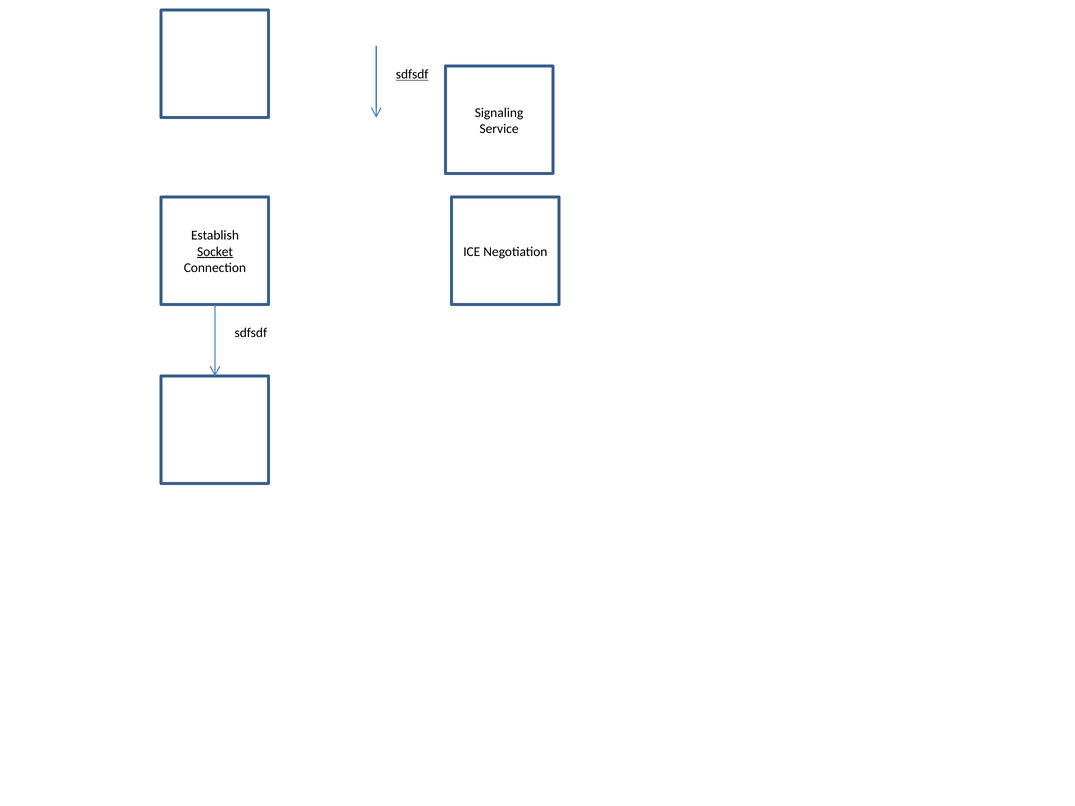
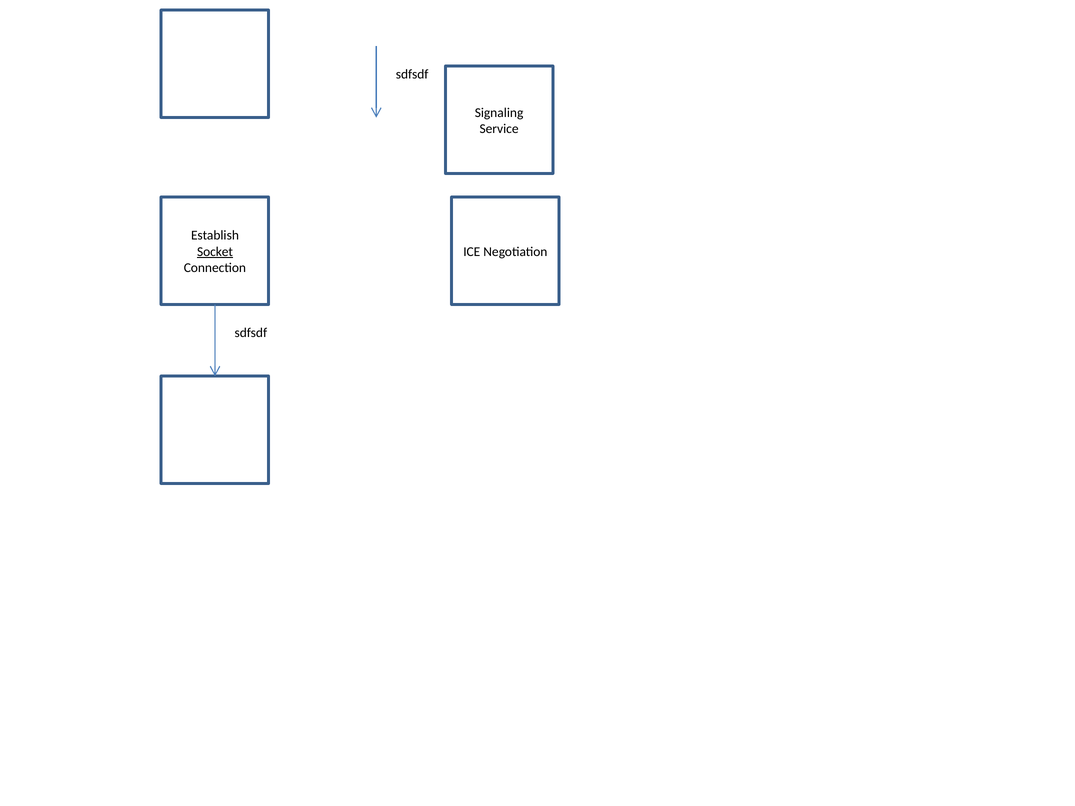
sdfsdf underline: present -> none (412, 74)
